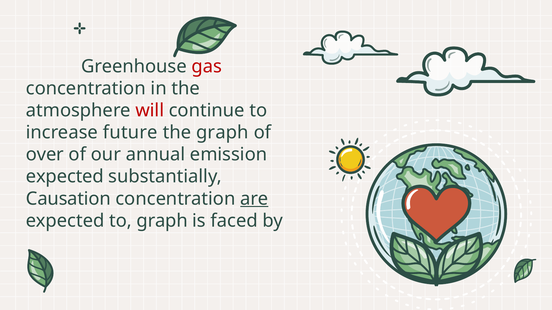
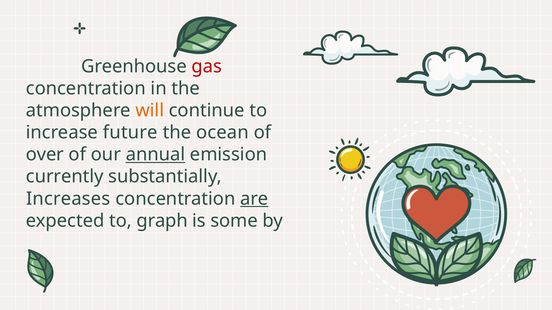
will colour: red -> orange (150, 111)
the graph: graph -> ocean (222, 133)
annual underline: none -> present (155, 155)
expected: expected -> currently (65, 177)
Causation: Causation -> Increases (68, 199)
faced: faced -> some (234, 221)
